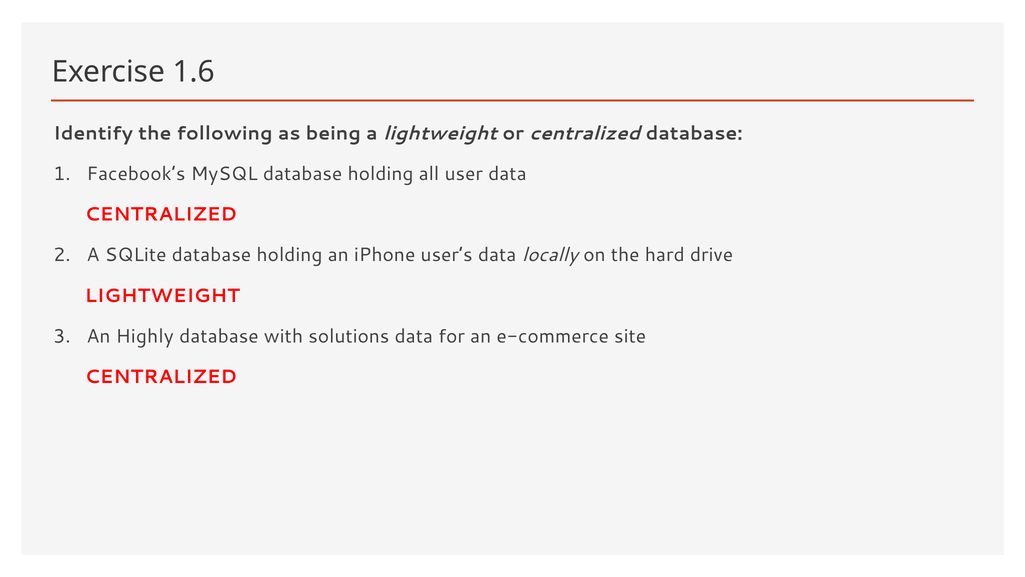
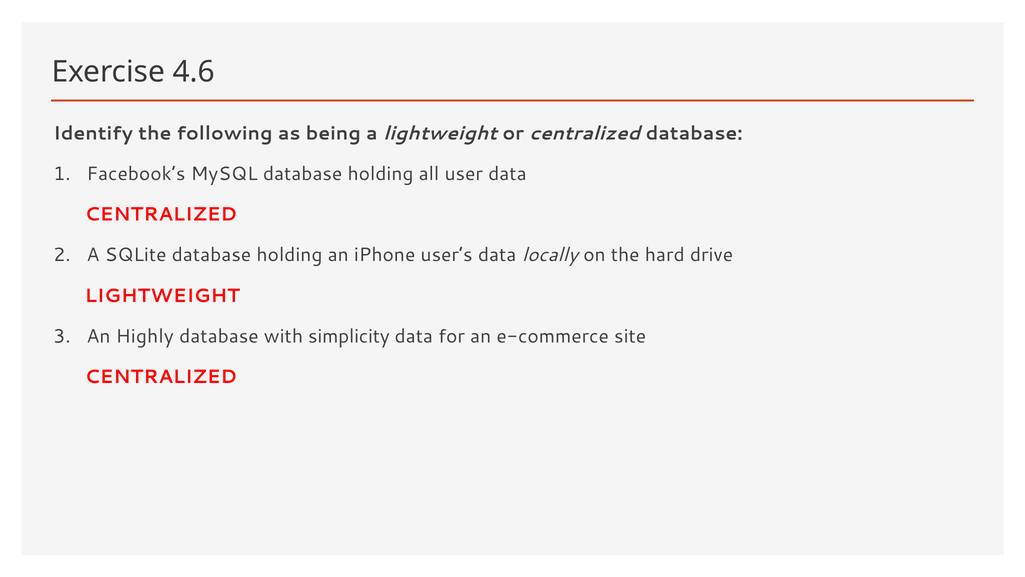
1.6: 1.6 -> 4.6 (194, 72)
solutions: solutions -> simplicity (349, 336)
